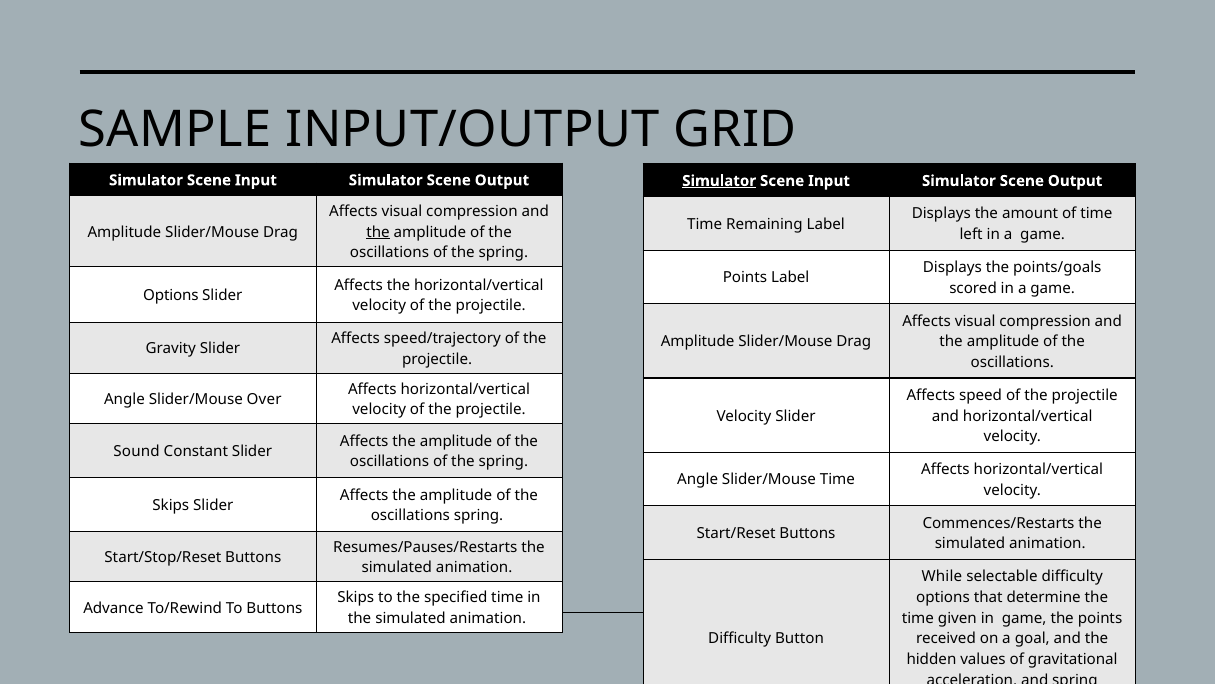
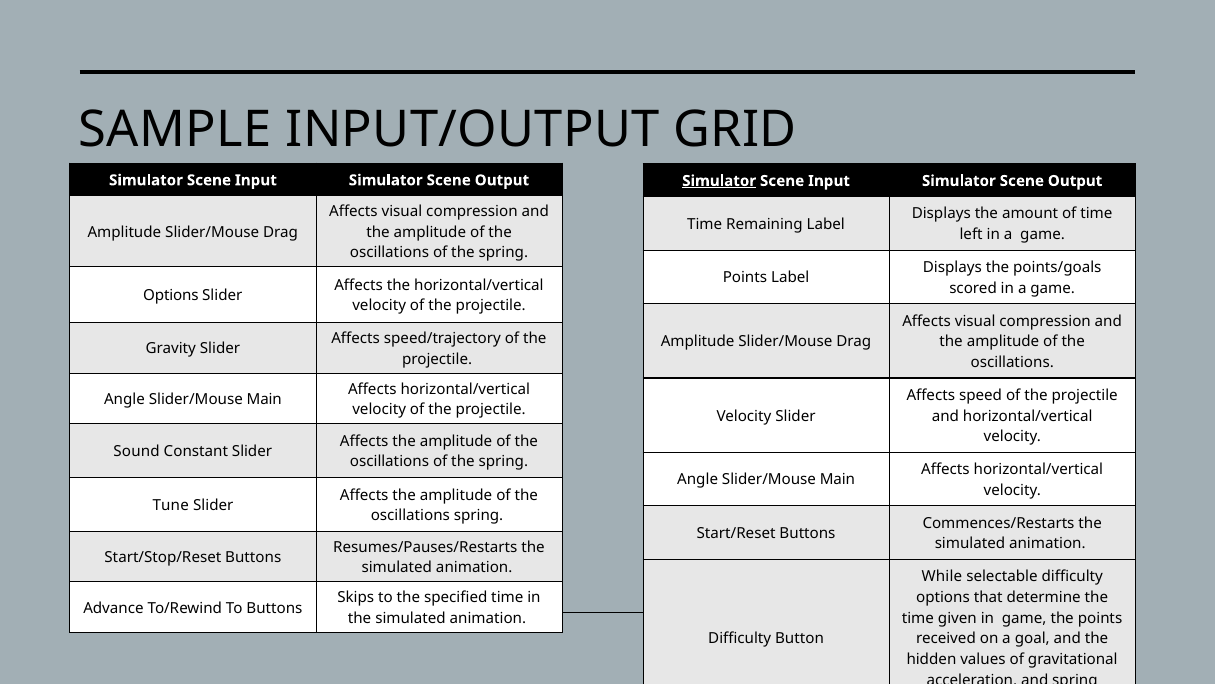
the underline: present -> none (378, 232)
Over: Over -> Main (264, 399)
Time: Time -> Main (837, 480)
Skips: Skips -> Tune (171, 505)
